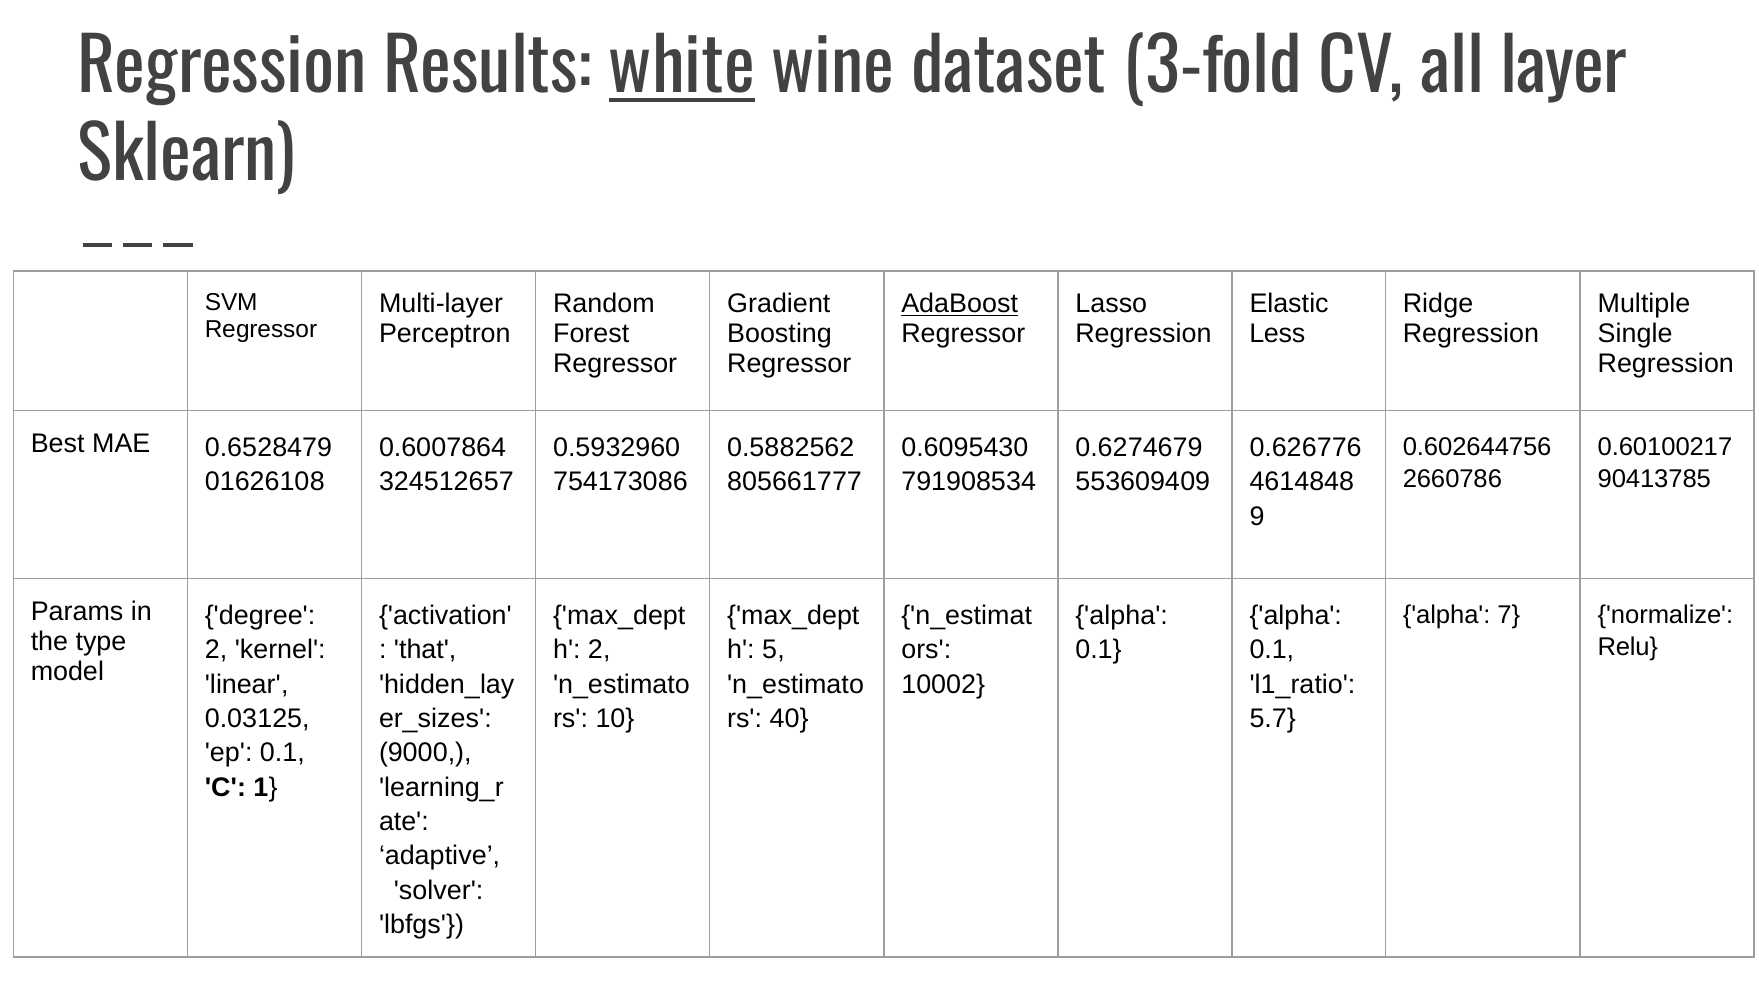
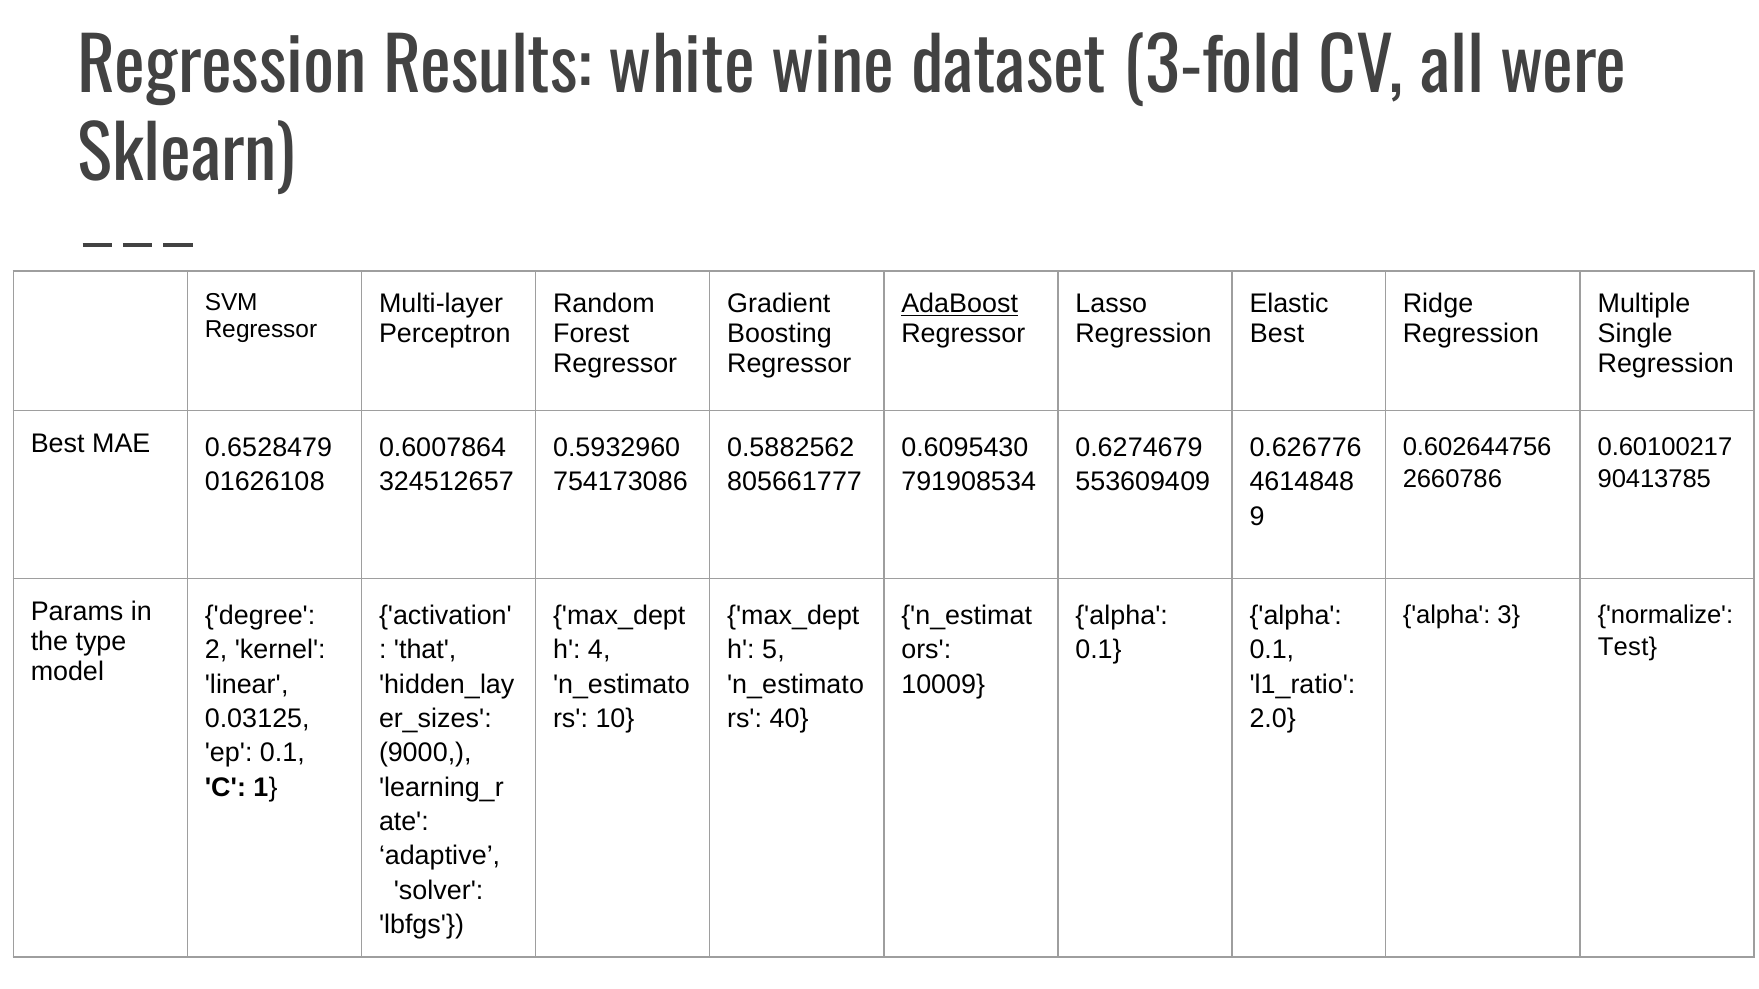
white underline: present -> none (682, 68)
layer: layer -> were (1564, 68)
Less: Less -> Best (1277, 334)
7: 7 -> 3 (1509, 615)
Relu: Relu -> Test (1627, 648)
2: 2 -> 4 (599, 650)
10002: 10002 -> 10009 (943, 685)
5.7: 5.7 -> 2.0 (1273, 719)
